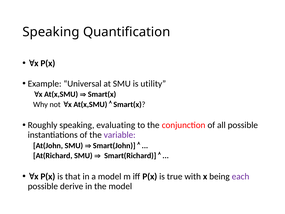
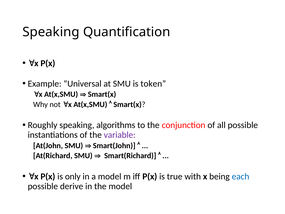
utility: utility -> token (153, 84)
evaluating: evaluating -> algorithms (116, 125)
that: that -> only (73, 176)
each colour: purple -> blue (241, 176)
